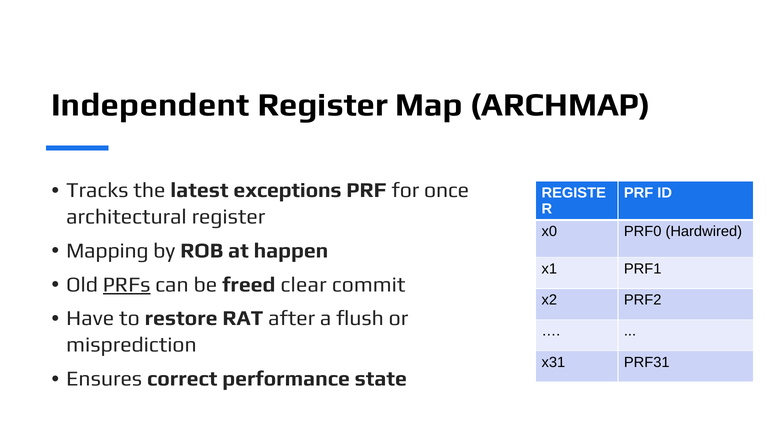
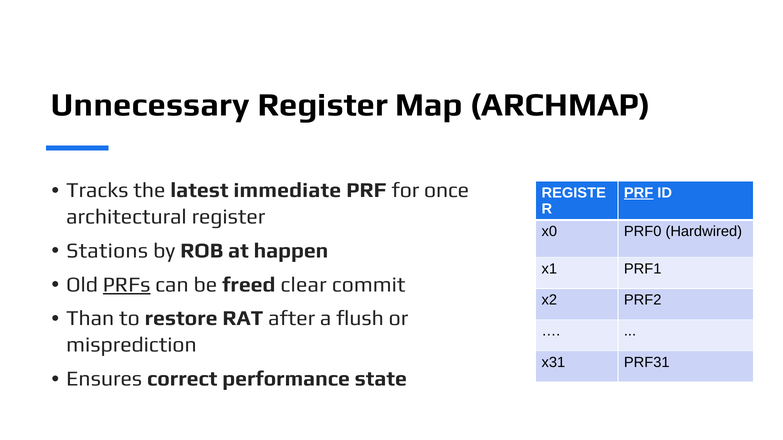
Independent: Independent -> Unnecessary (150, 105)
exceptions: exceptions -> immediate (287, 191)
PRF underline: none -> present (639, 193)
Mapping: Mapping -> Stations (107, 251)
Have: Have -> Than (90, 319)
